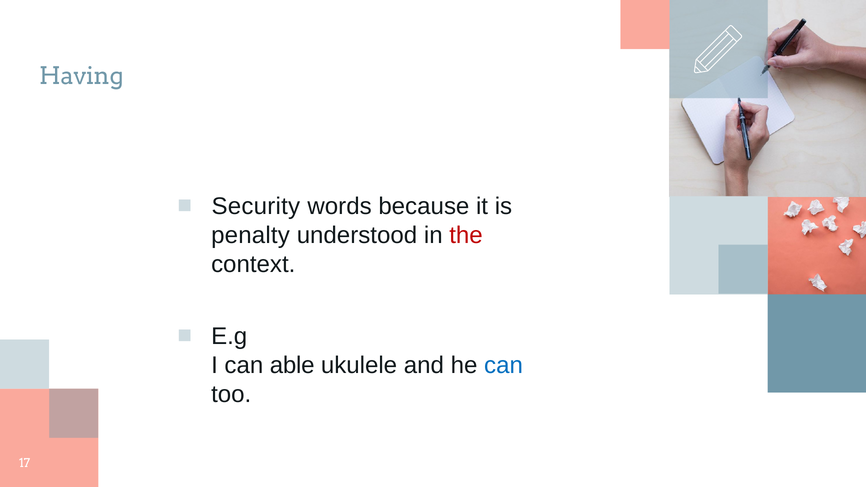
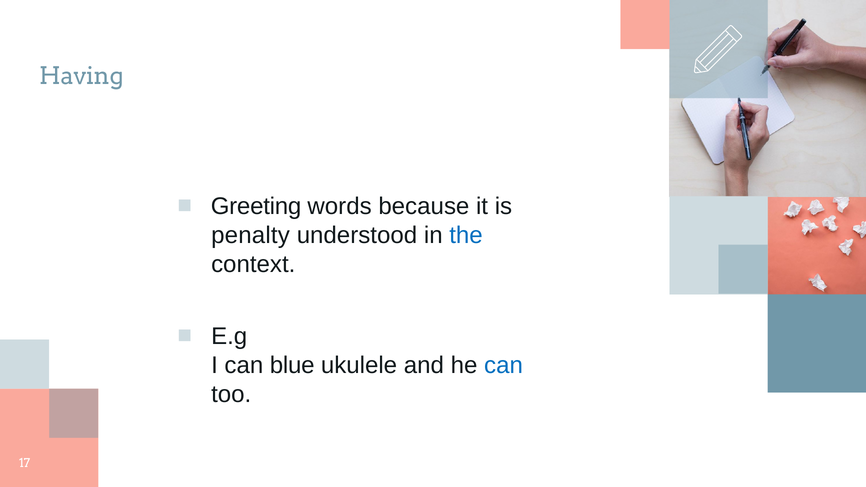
Security: Security -> Greeting (256, 206)
the colour: red -> blue (466, 235)
able: able -> blue (292, 365)
